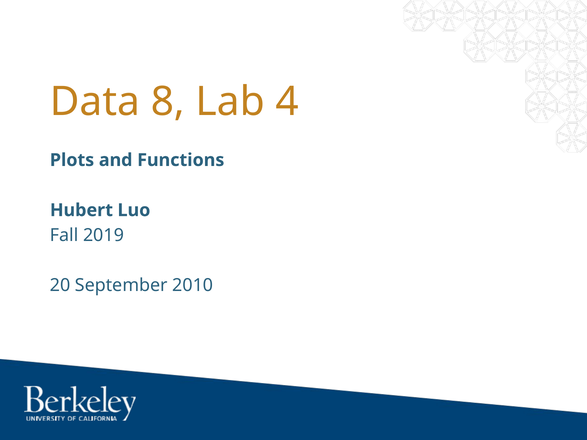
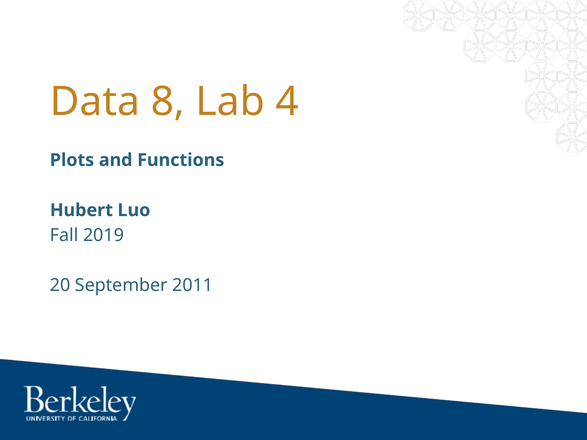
2010: 2010 -> 2011 (193, 286)
